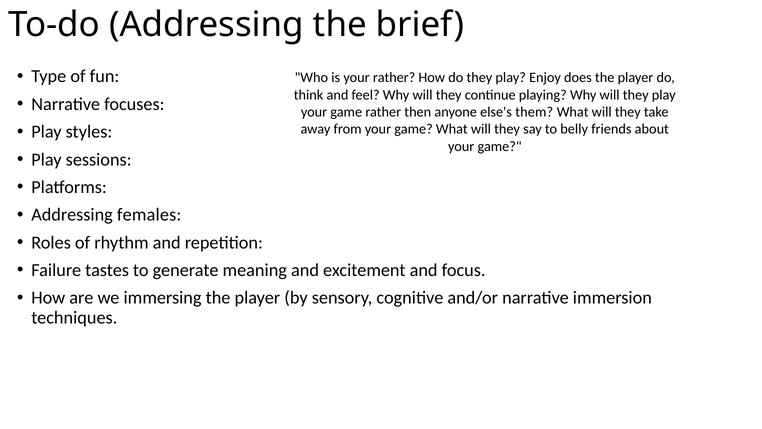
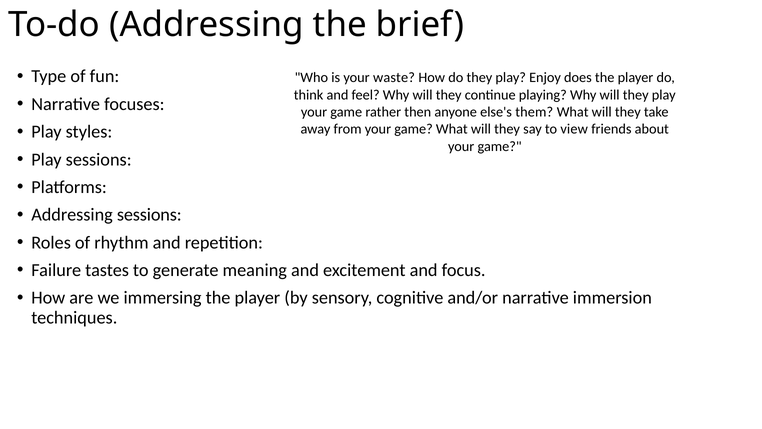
your rather: rather -> waste (394, 78)
belly: belly -> view (574, 129)
Addressing females: females -> sessions (149, 215)
